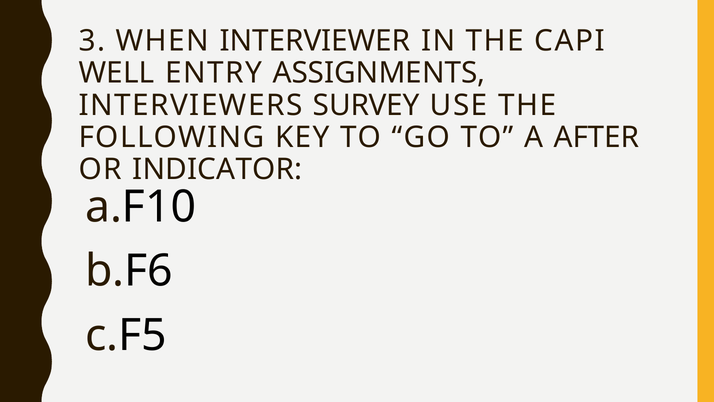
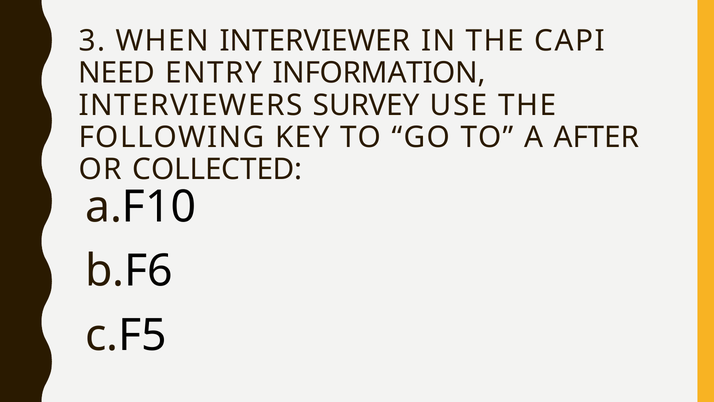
WELL: WELL -> NEED (117, 73)
ASSIGNMENTS: ASSIGNMENTS -> INFORMATION (379, 73)
INDICATOR: INDICATOR -> COLLECTED (217, 169)
